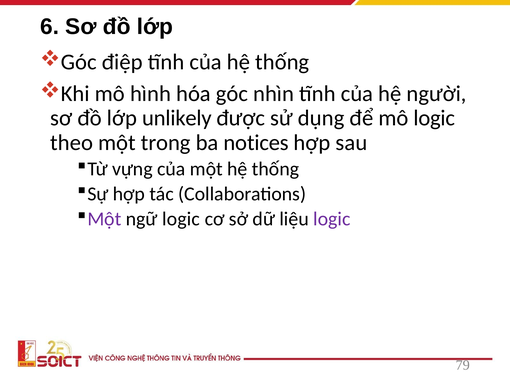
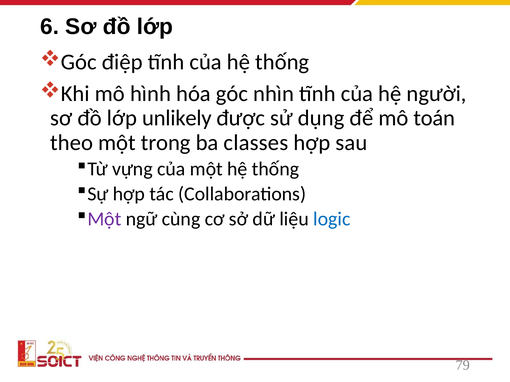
mô logic: logic -> toán (434, 118)
notices: notices -> classes (256, 143)
ngữ logic: logic -> cùng (181, 219)
logic colour: purple -> blue (332, 219)
